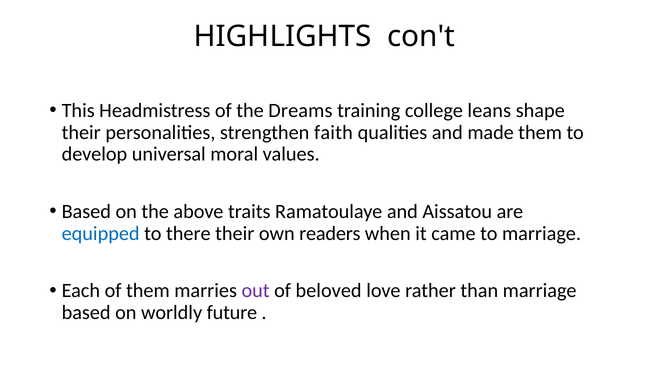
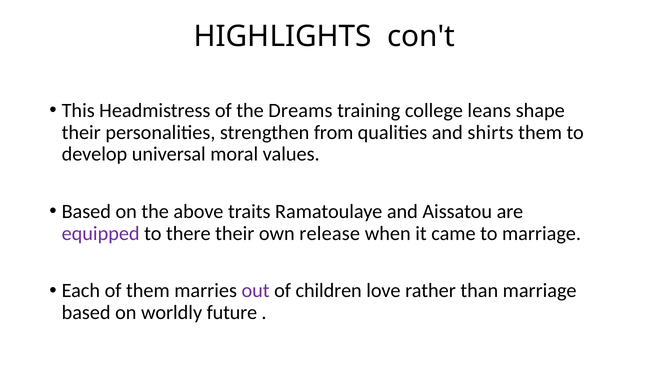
faith: faith -> from (334, 132)
made: made -> shirts (490, 132)
equipped colour: blue -> purple (101, 233)
readers: readers -> release (330, 233)
beloved: beloved -> children (329, 291)
